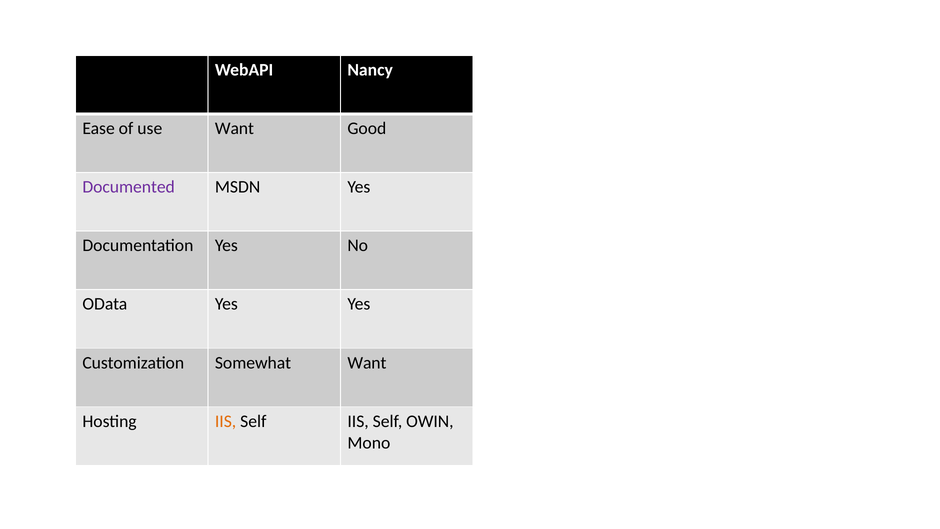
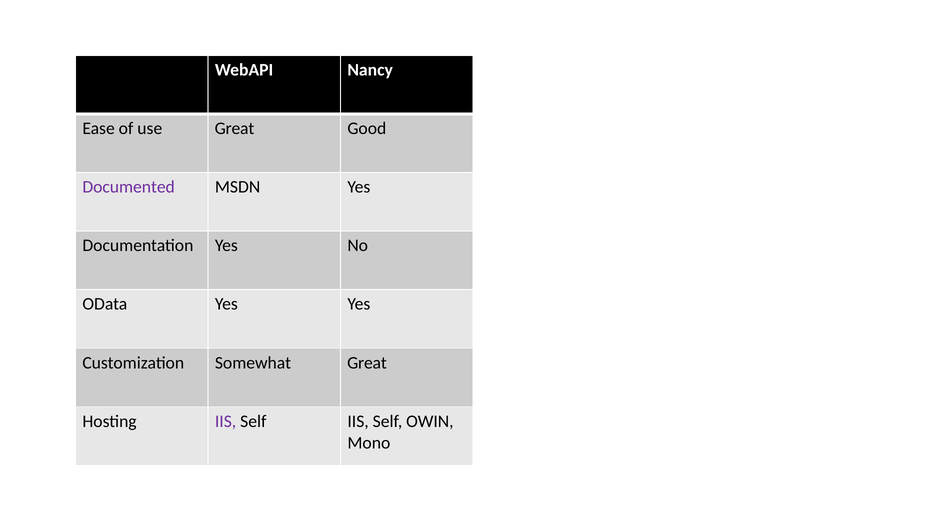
use Want: Want -> Great (234, 128)
Somewhat Want: Want -> Great (367, 363)
IIS colour: orange -> purple (226, 421)
